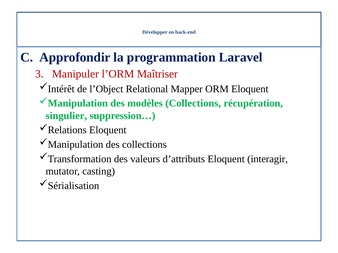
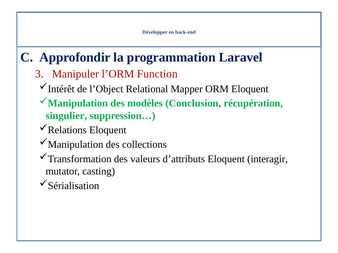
Maîtriser: Maîtriser -> Function (157, 74)
modèles Collections: Collections -> Conclusion (193, 104)
